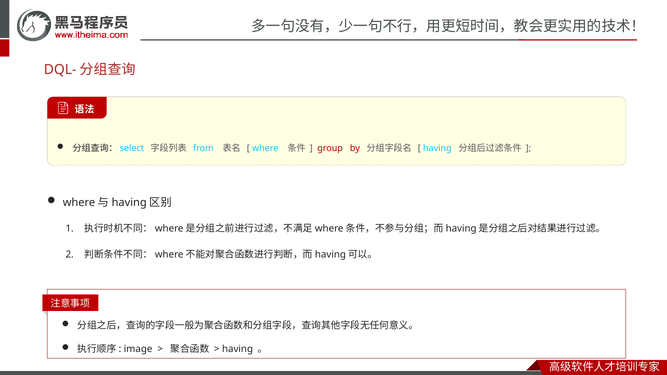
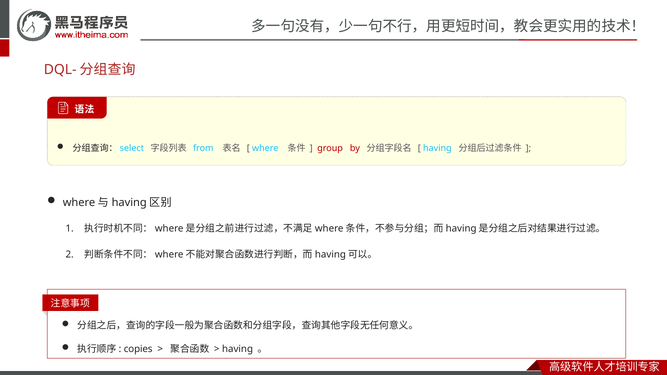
image: image -> copies (138, 349)
